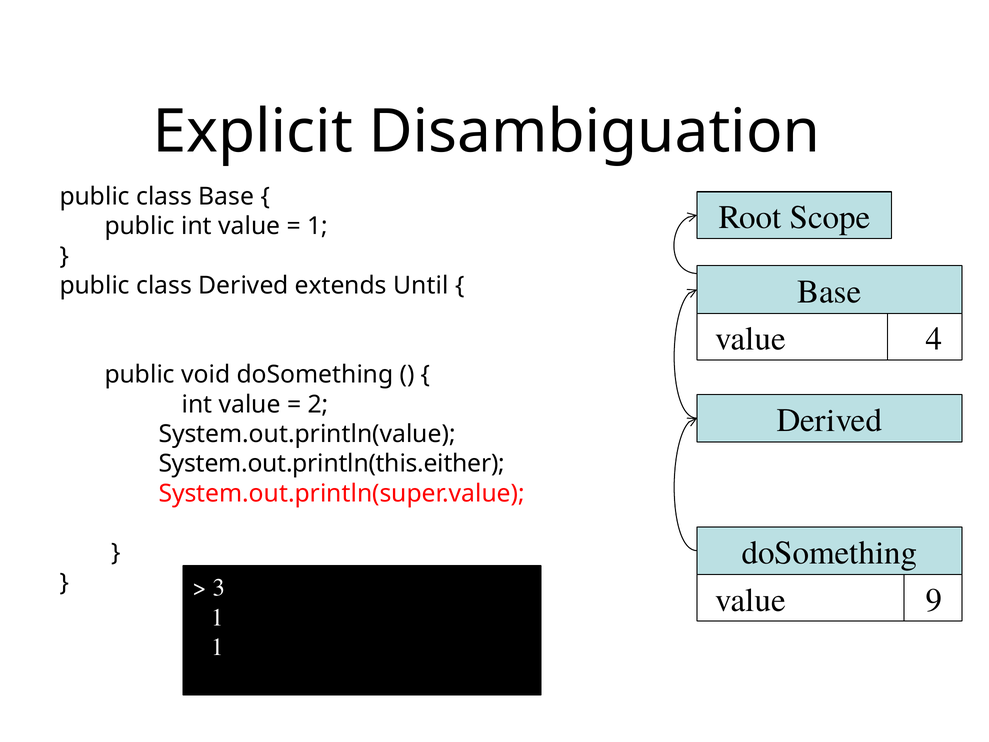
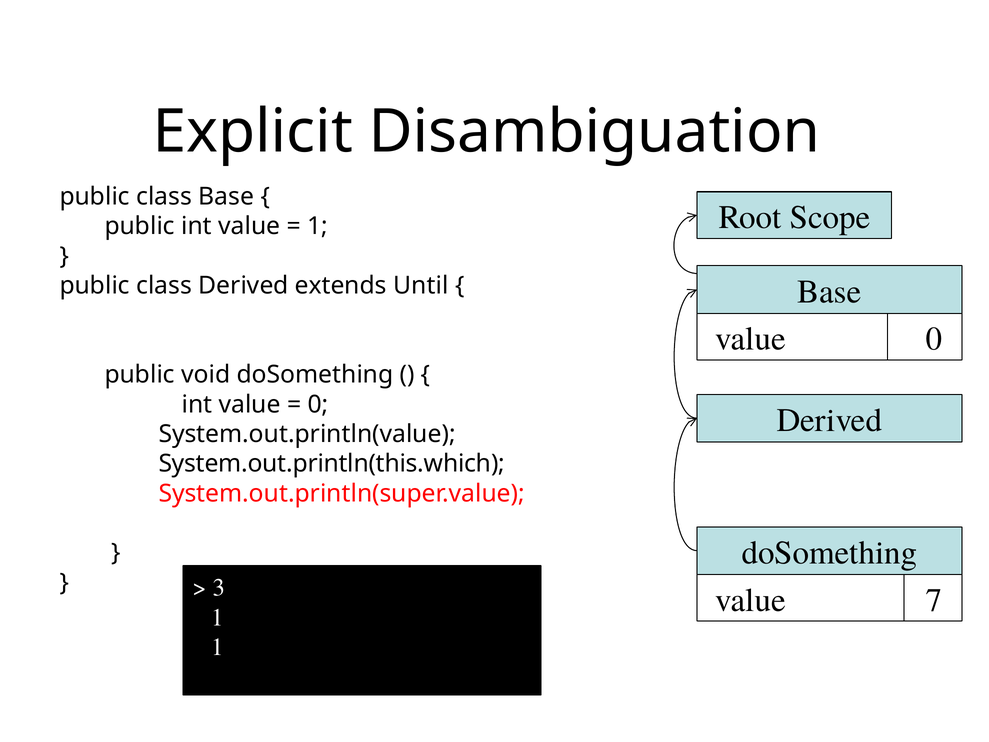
value 4: 4 -> 0 (934, 339)
2: 2 -> 0 (318, 404)
System.out.println(this.either: System.out.println(this.either -> System.out.println(this.which (332, 464)
9: 9 -> 7 (934, 600)
